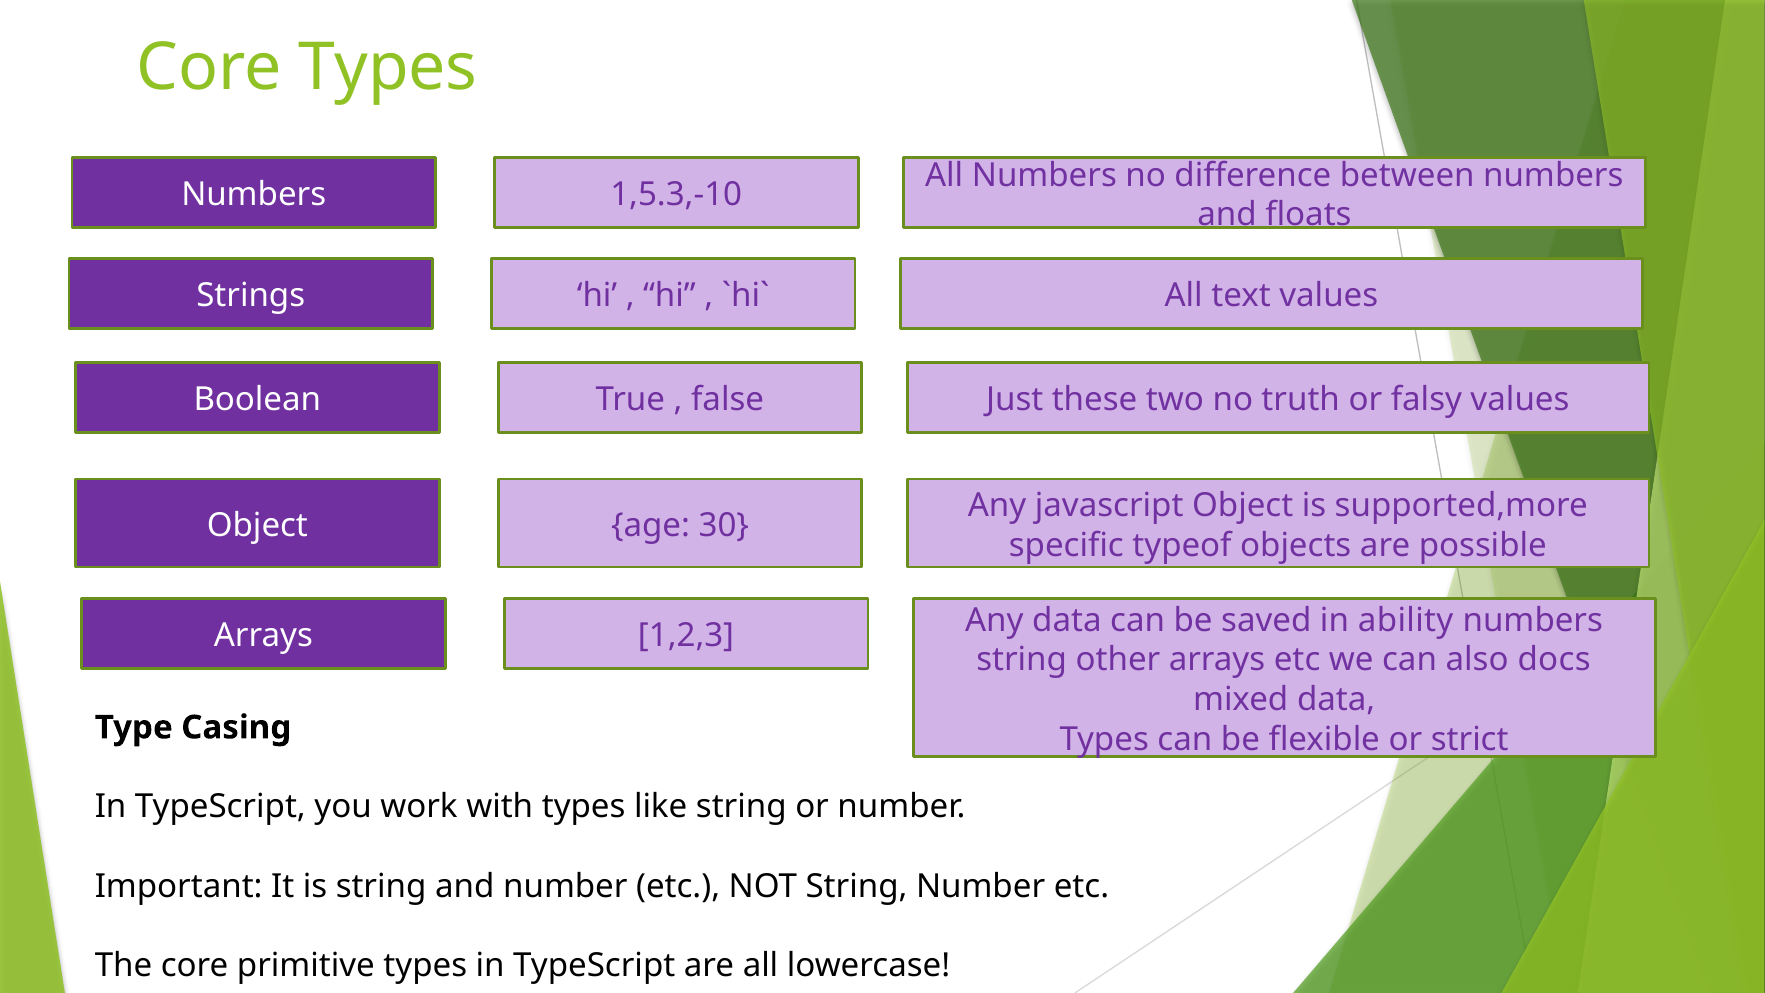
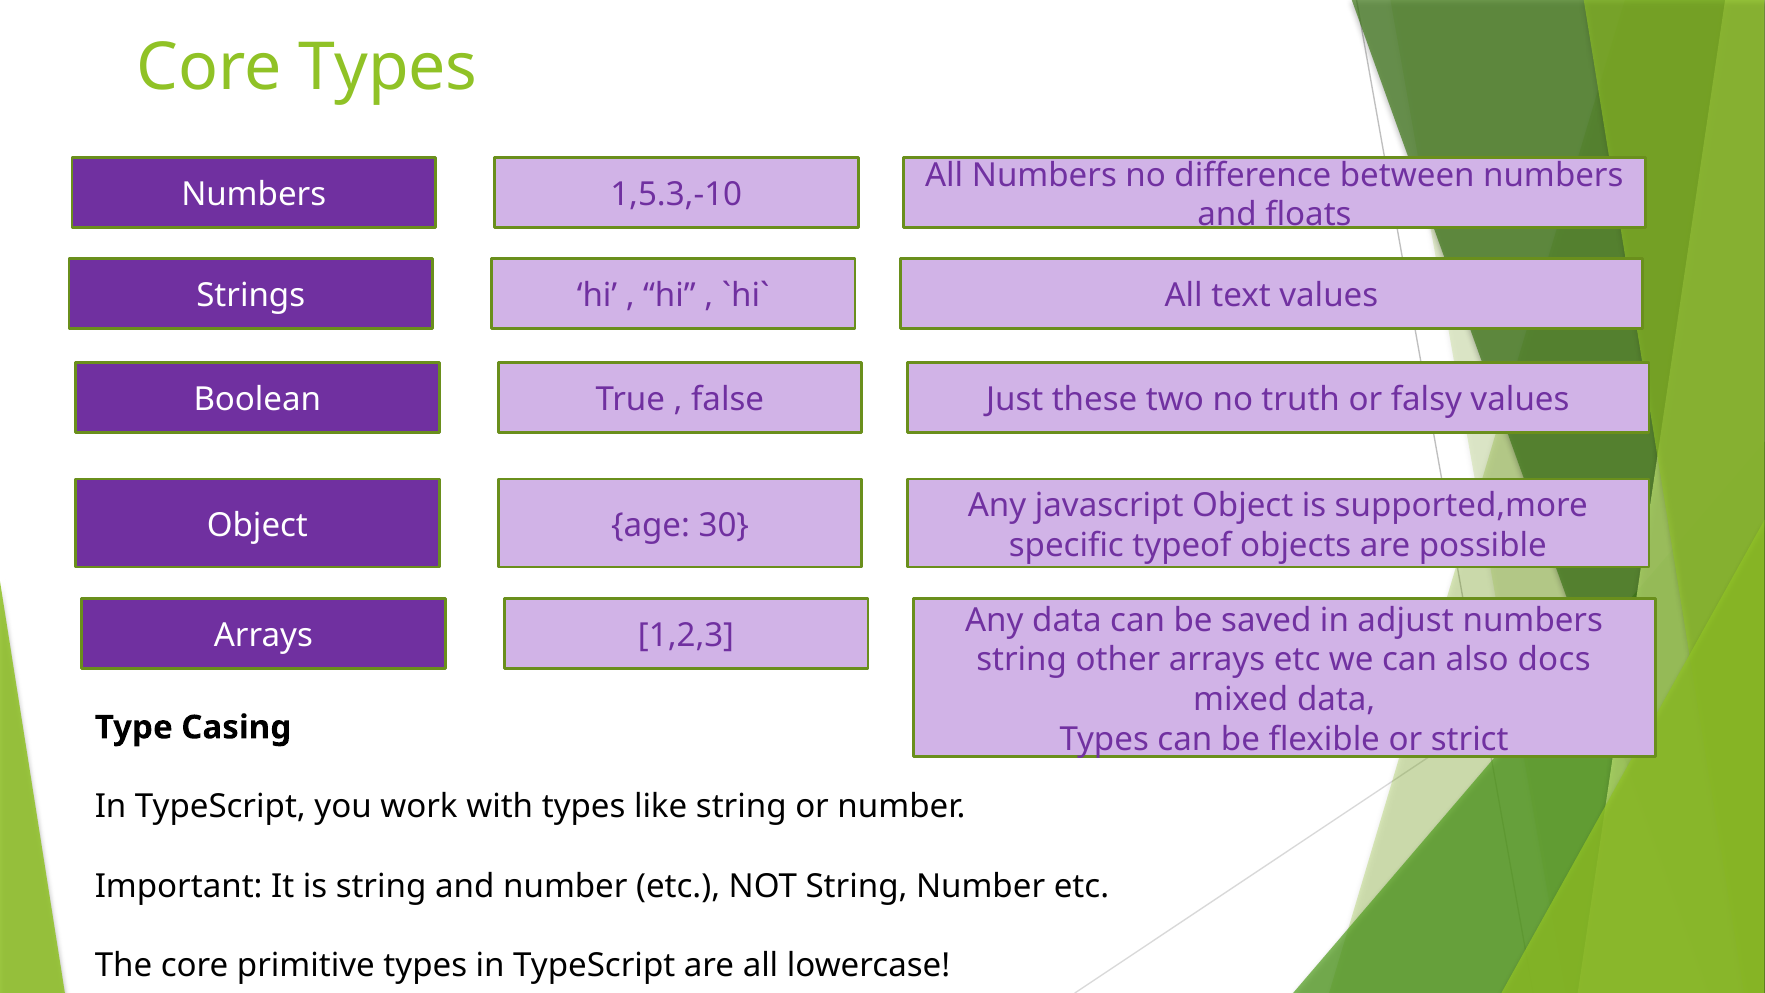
ability: ability -> adjust (1406, 620)
